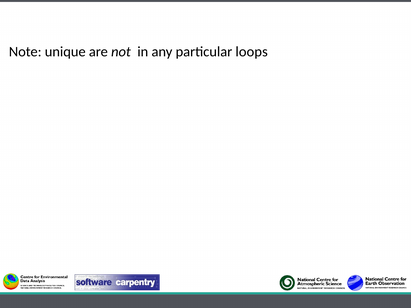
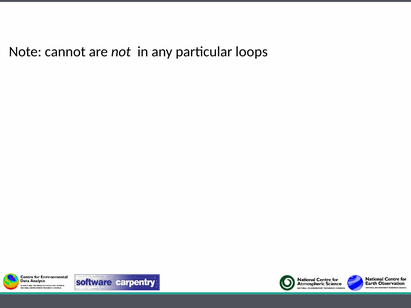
unique: unique -> cannot (65, 52)
